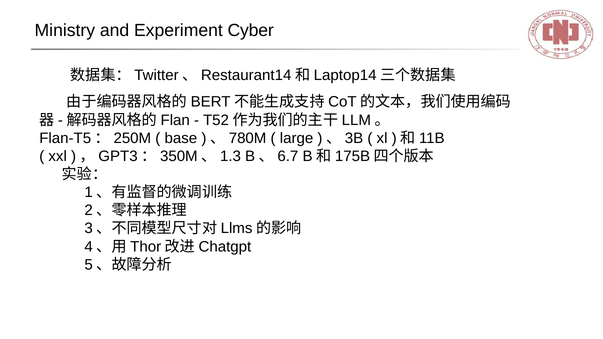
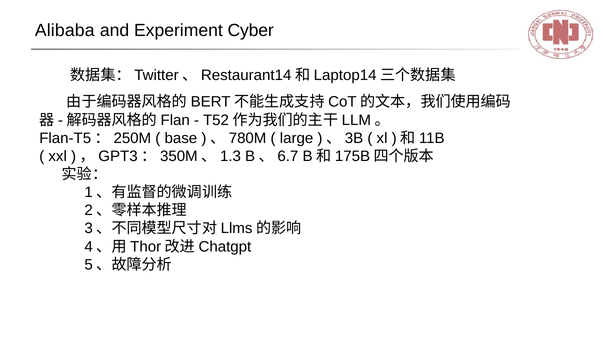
Ministry: Ministry -> Alibaba (65, 30)
